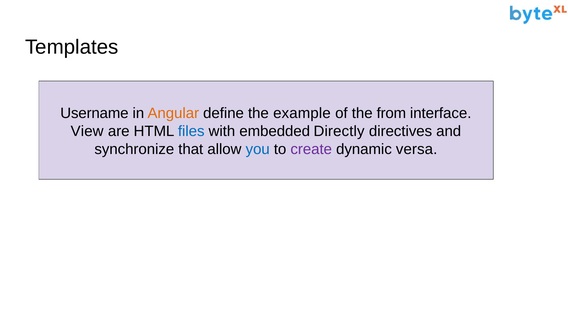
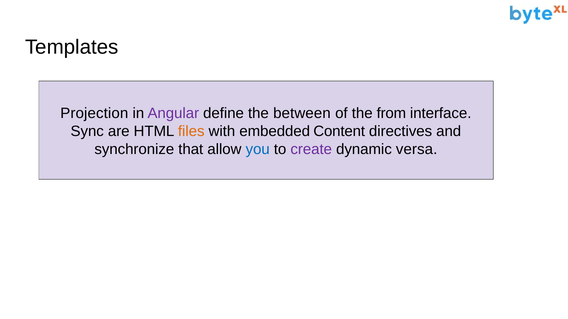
Username: Username -> Projection (94, 113)
Angular colour: orange -> purple (173, 113)
example: example -> between (302, 113)
View: View -> Sync (87, 131)
files colour: blue -> orange (191, 131)
Directly: Directly -> Content (339, 131)
